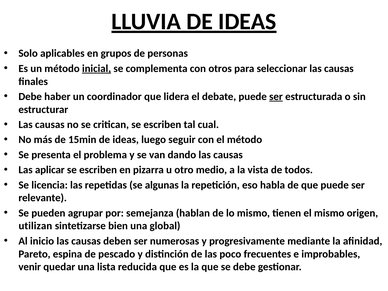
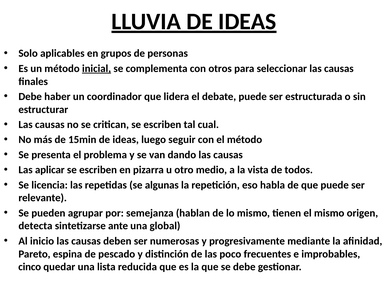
ser underline: present -> none (276, 97)
utilizan: utilizan -> detecta (35, 226)
bien: bien -> ante (118, 226)
venir: venir -> cinco (30, 267)
